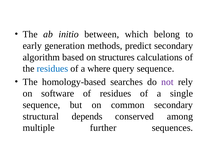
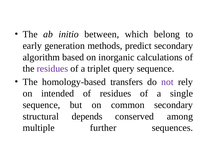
structures: structures -> inorganic (116, 57)
residues colour: blue -> purple (52, 69)
where: where -> triplet (99, 69)
searches: searches -> transfers (127, 82)
software: software -> intended (58, 94)
